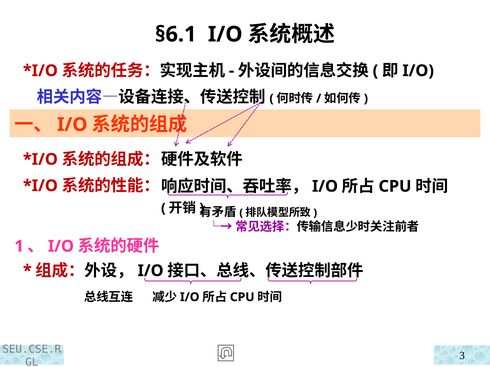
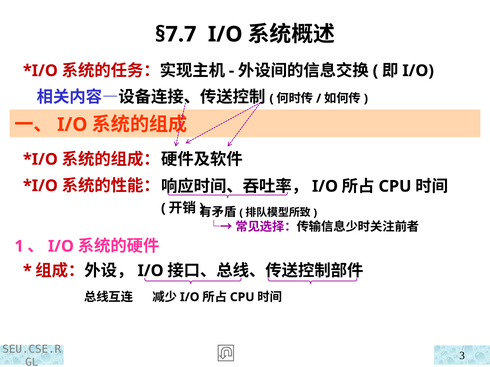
§6.1: §6.1 -> §7.7 (176, 34)
